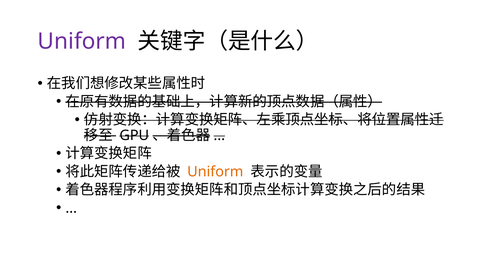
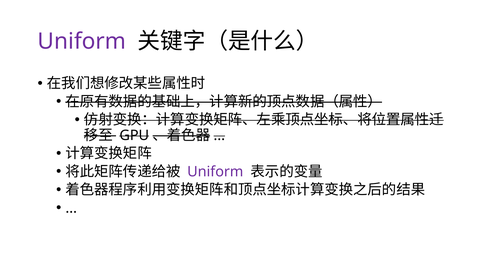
Uniform colour: orange -> purple (215, 172)
